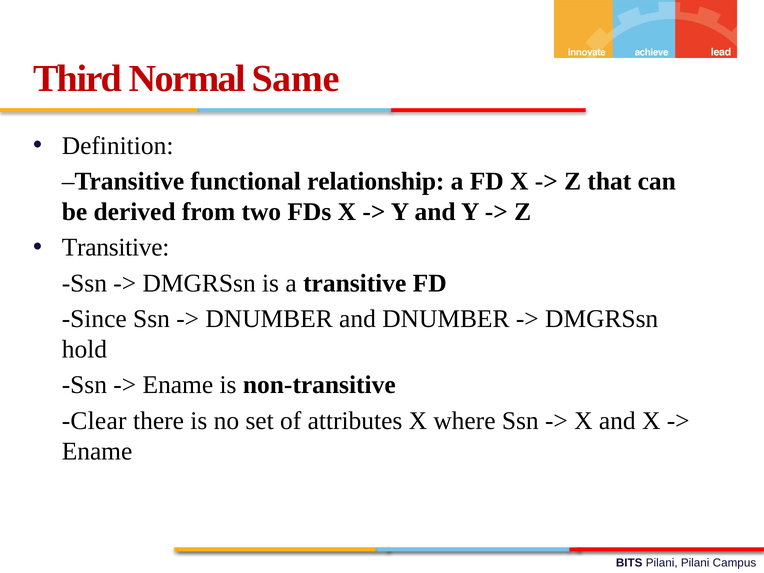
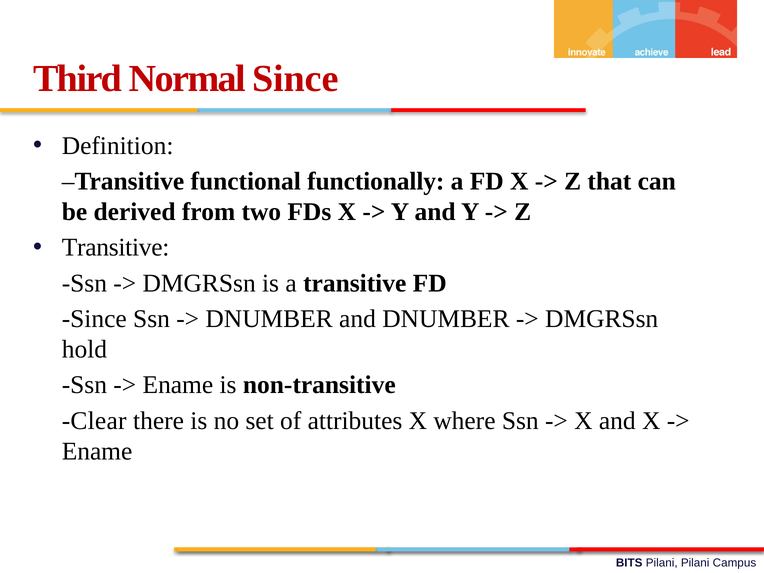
Normal Same: Same -> Since (295, 78)
relationship: relationship -> functionally (376, 181)
